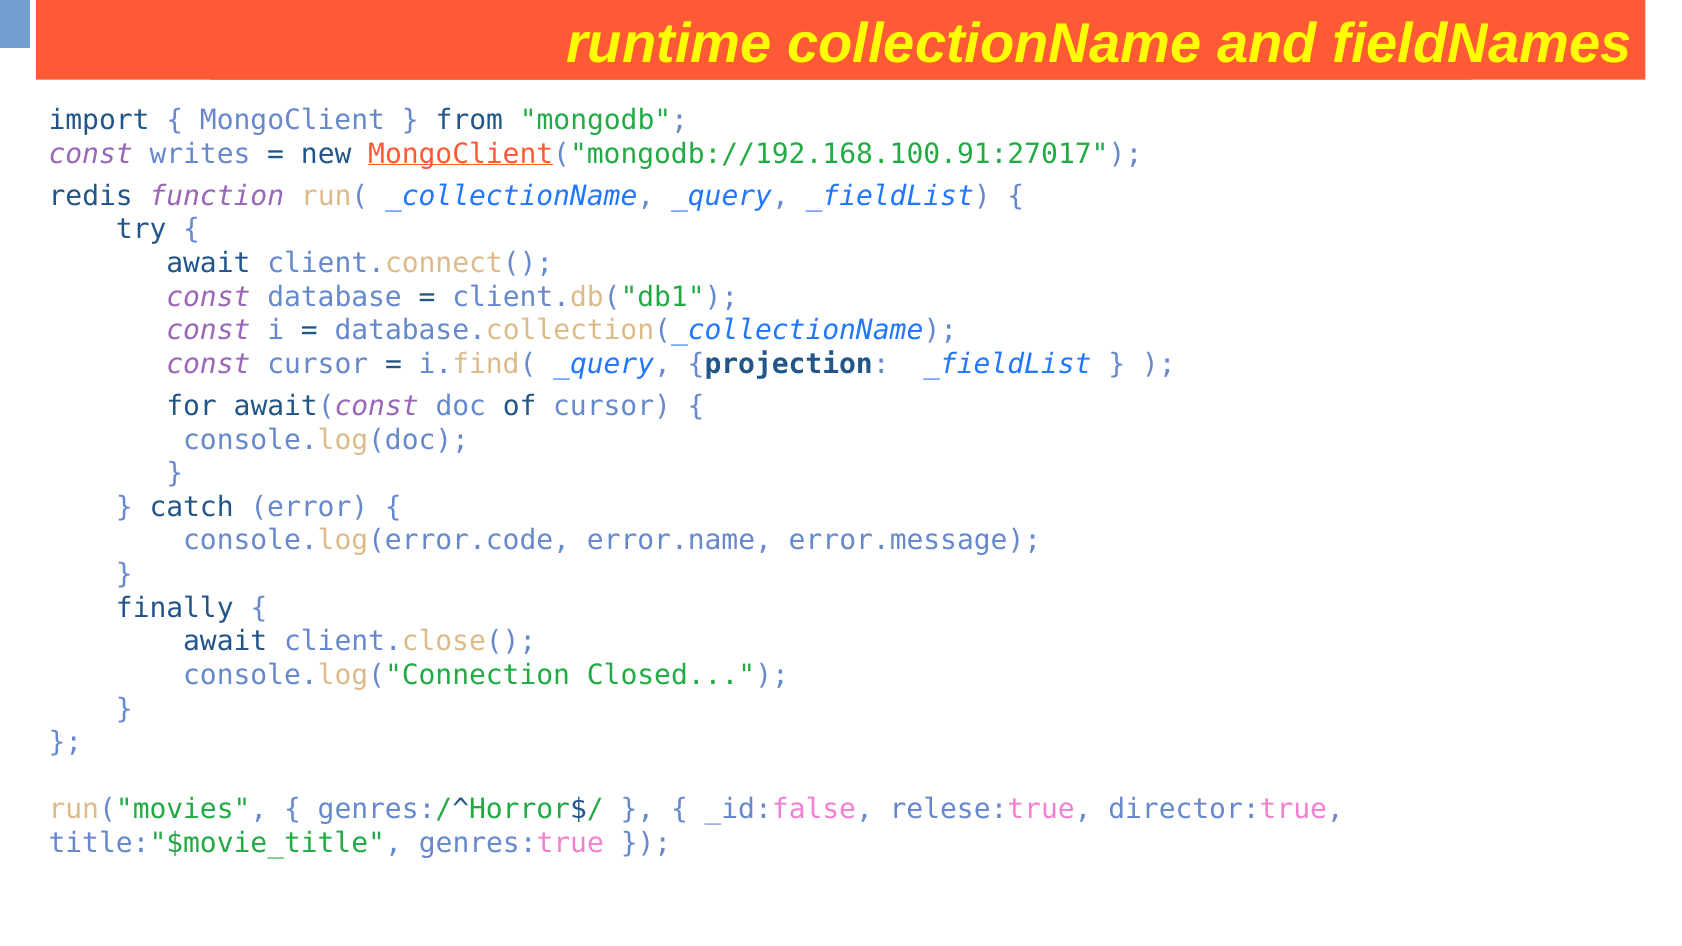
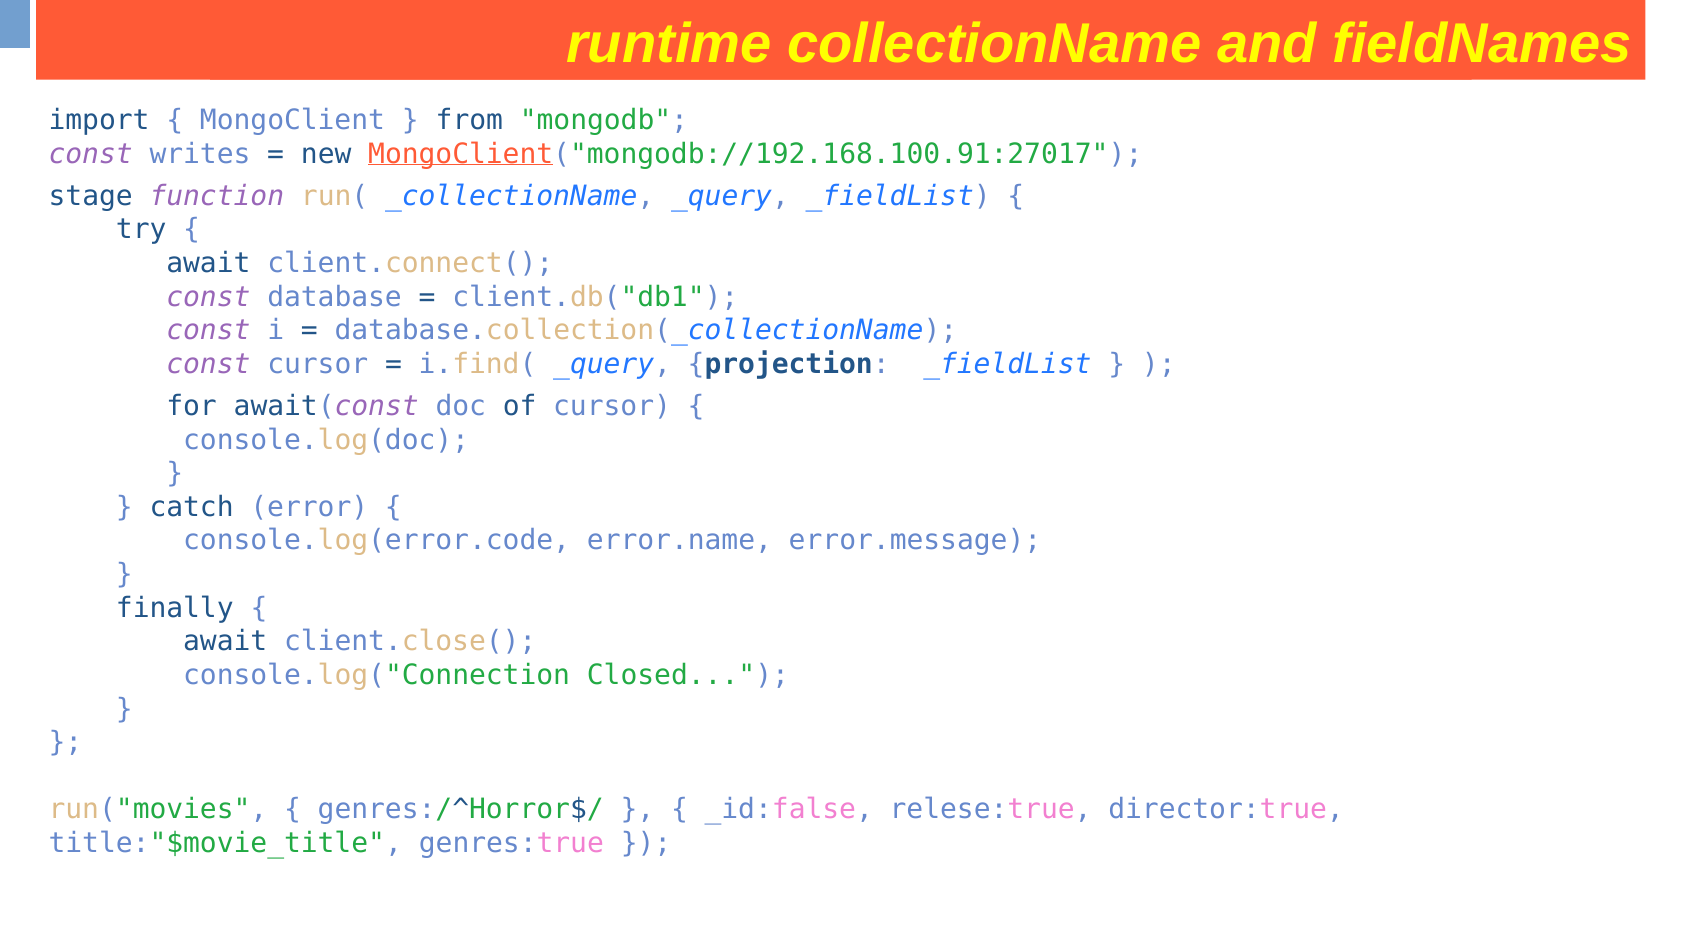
redis: redis -> stage (91, 196)
